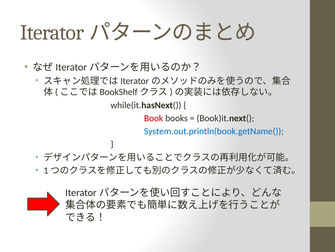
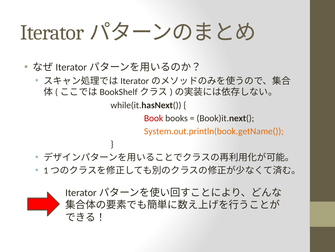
System.out.println(book.getName( colour: blue -> orange (214, 131)
